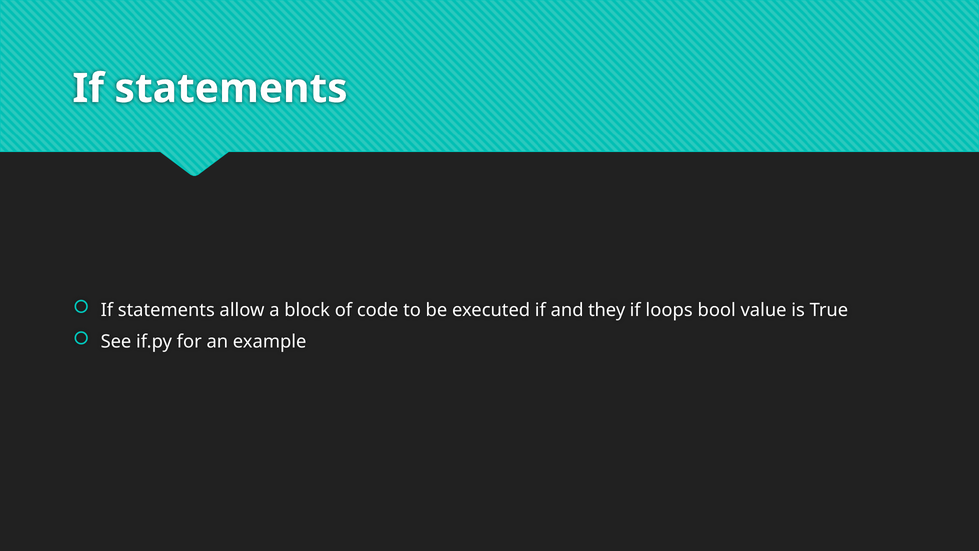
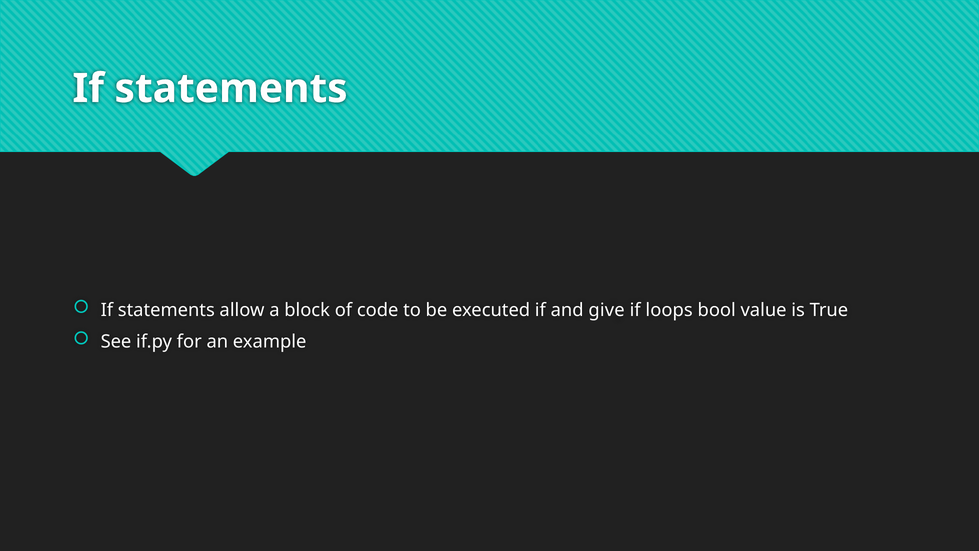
they: they -> give (607, 310)
